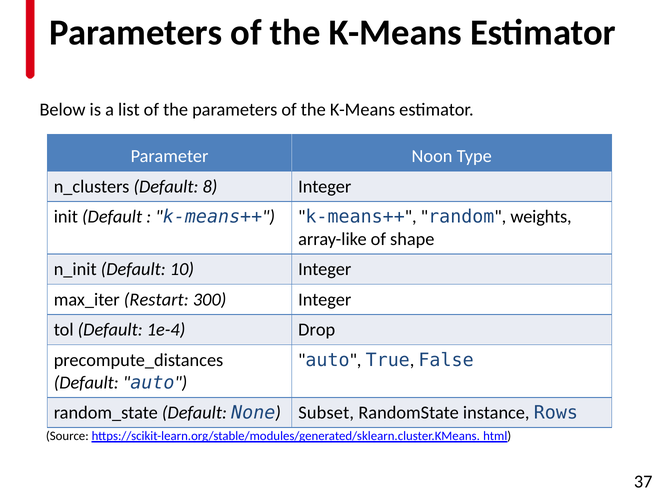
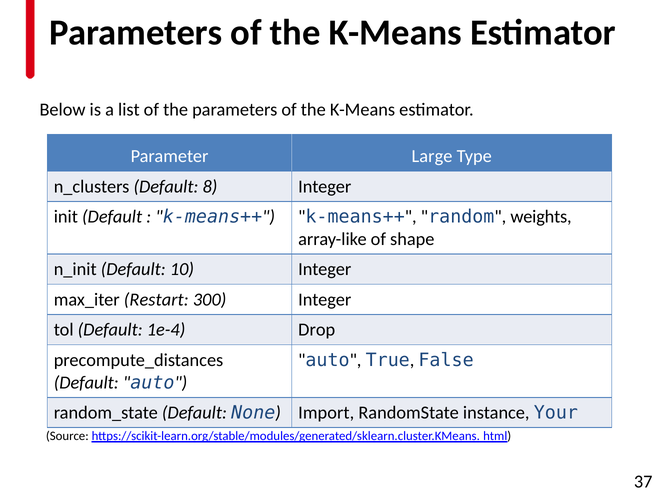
Noon: Noon -> Large (432, 156)
Subset: Subset -> Import (326, 412)
Rows: Rows -> Your (556, 412)
